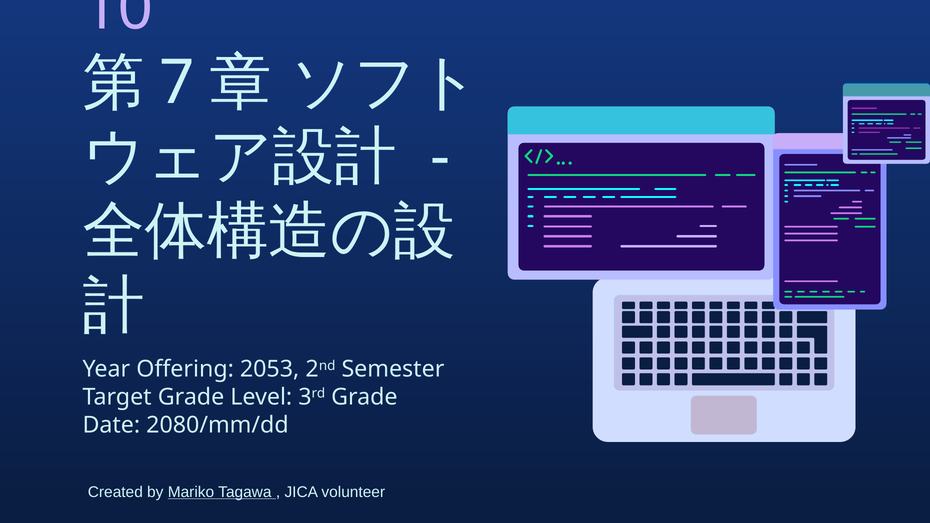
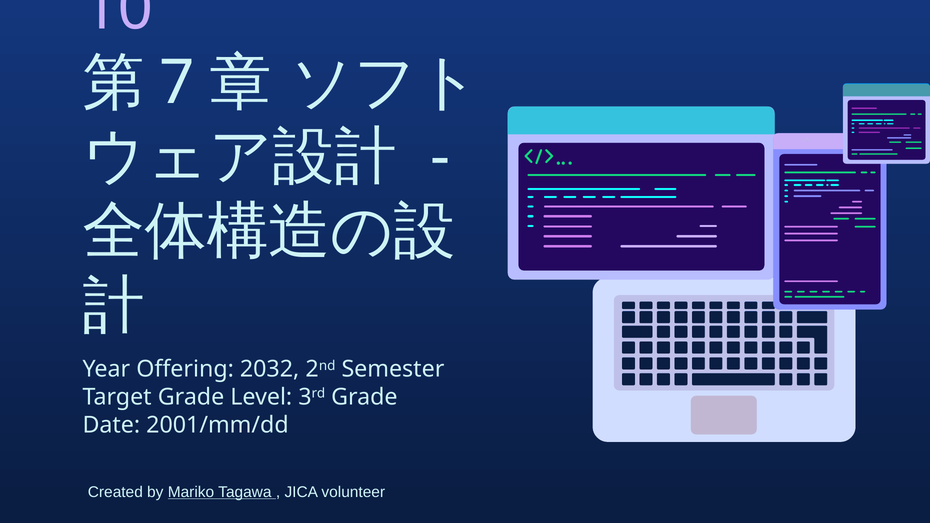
2053: 2053 -> 2032 (270, 369)
2080/mm/dd: 2080/mm/dd -> 2001/mm/dd (217, 425)
